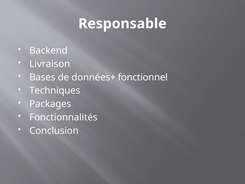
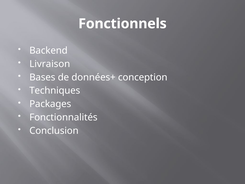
Responsable: Responsable -> Fonctionnels (122, 24)
fonctionnel: fonctionnel -> conception (143, 77)
